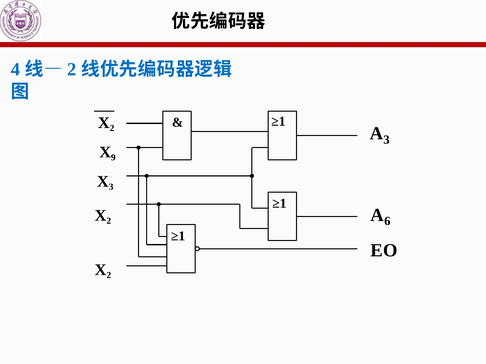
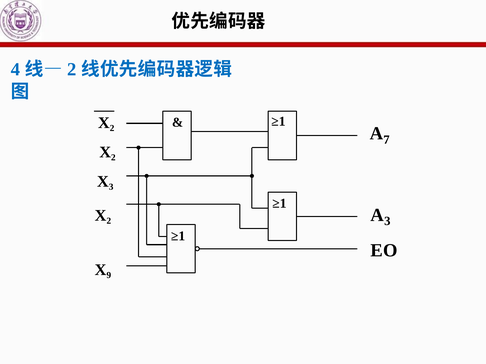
A 3: 3 -> 7 (387, 140)
9: 9 -> 2 (113, 158)
A 6: 6 -> 3 (387, 221)
2: 2 -> 9 (109, 276)
